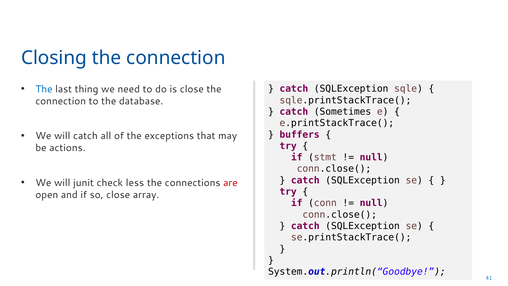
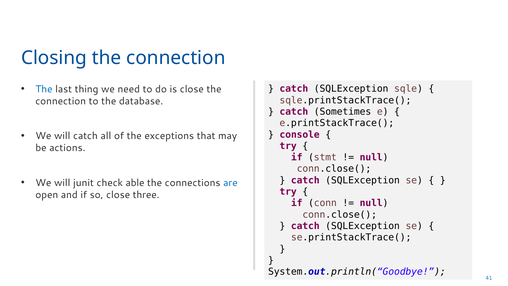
buffers: buffers -> console (300, 134)
less: less -> able (135, 183)
are colour: red -> blue (230, 183)
array: array -> three (146, 195)
